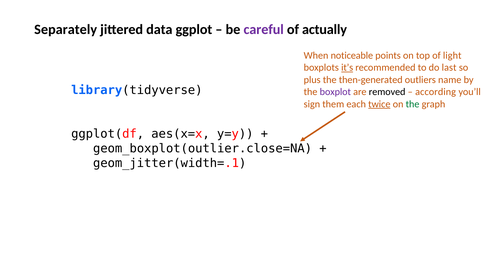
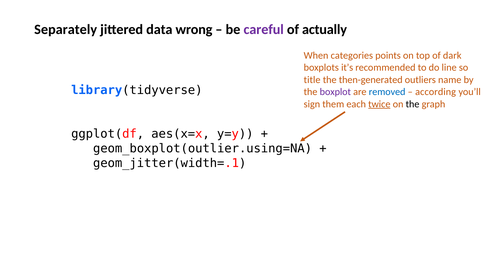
ggplot: ggplot -> wrong (194, 29)
noticeable: noticeable -> categories (352, 55)
light: light -> dark (452, 55)
it’s underline: present -> none (347, 68)
last: last -> line (449, 68)
plus: plus -> title (312, 80)
removed colour: black -> blue (387, 92)
the colour: green -> black (413, 104)
geom_boxplot(outlier.close=NA: geom_boxplot(outlier.close=NA -> geom_boxplot(outlier.using=NA (203, 148)
